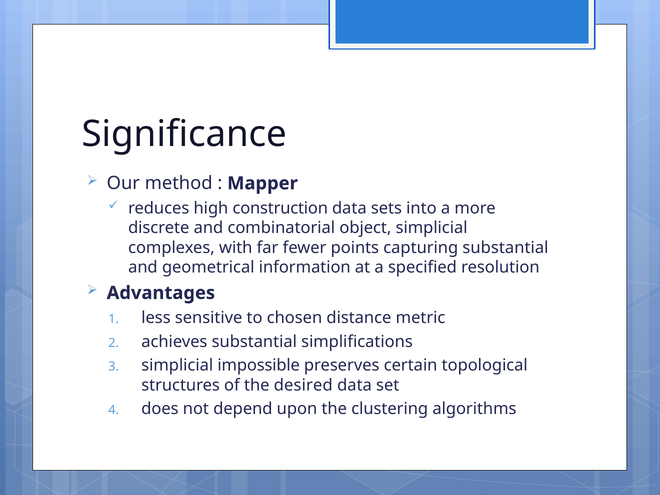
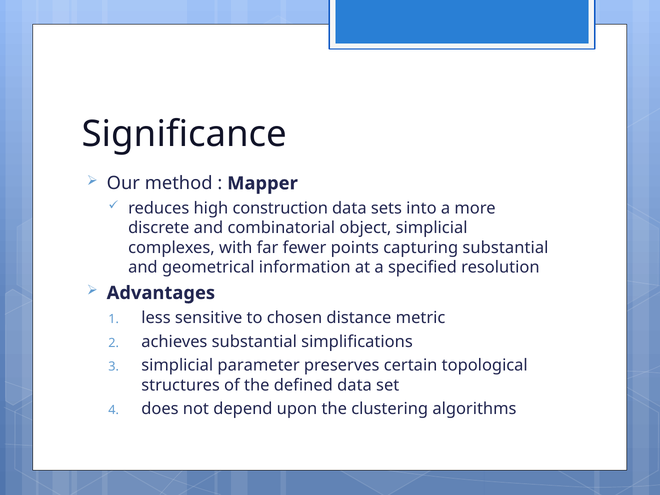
impossible: impossible -> parameter (259, 365)
desired: desired -> defined (303, 385)
